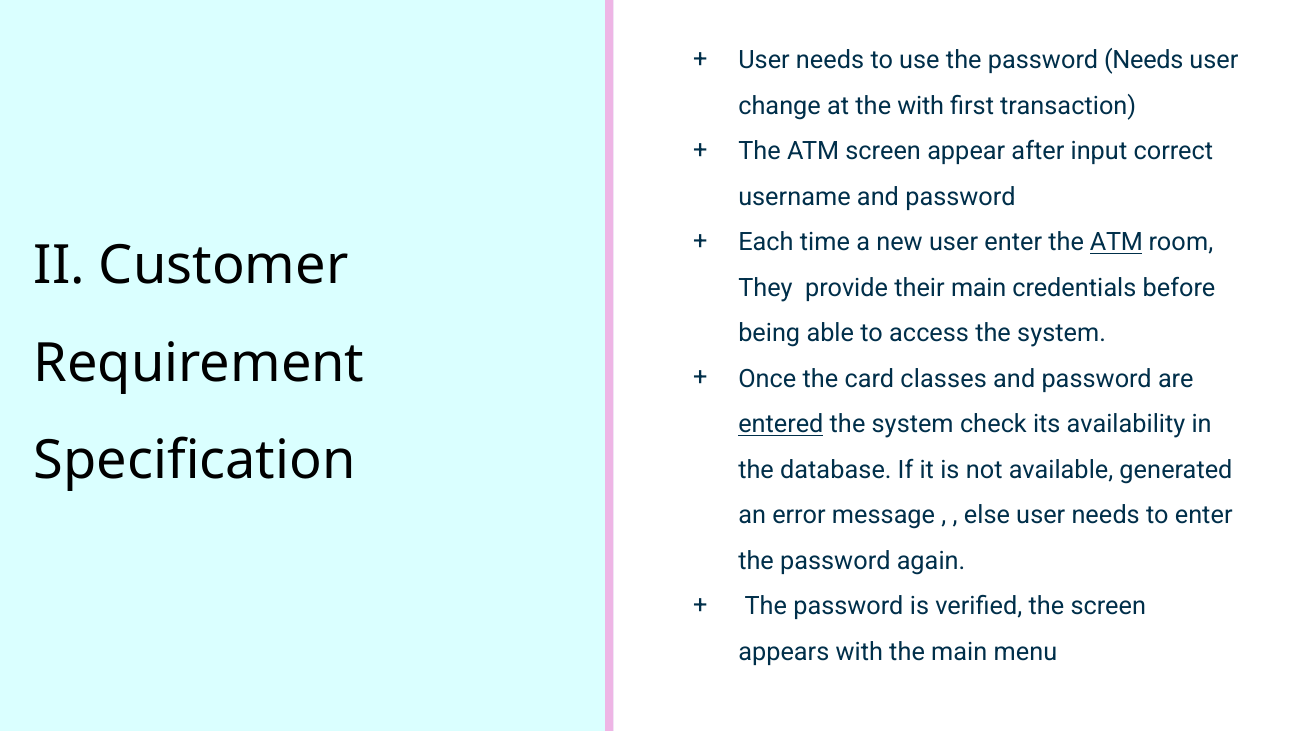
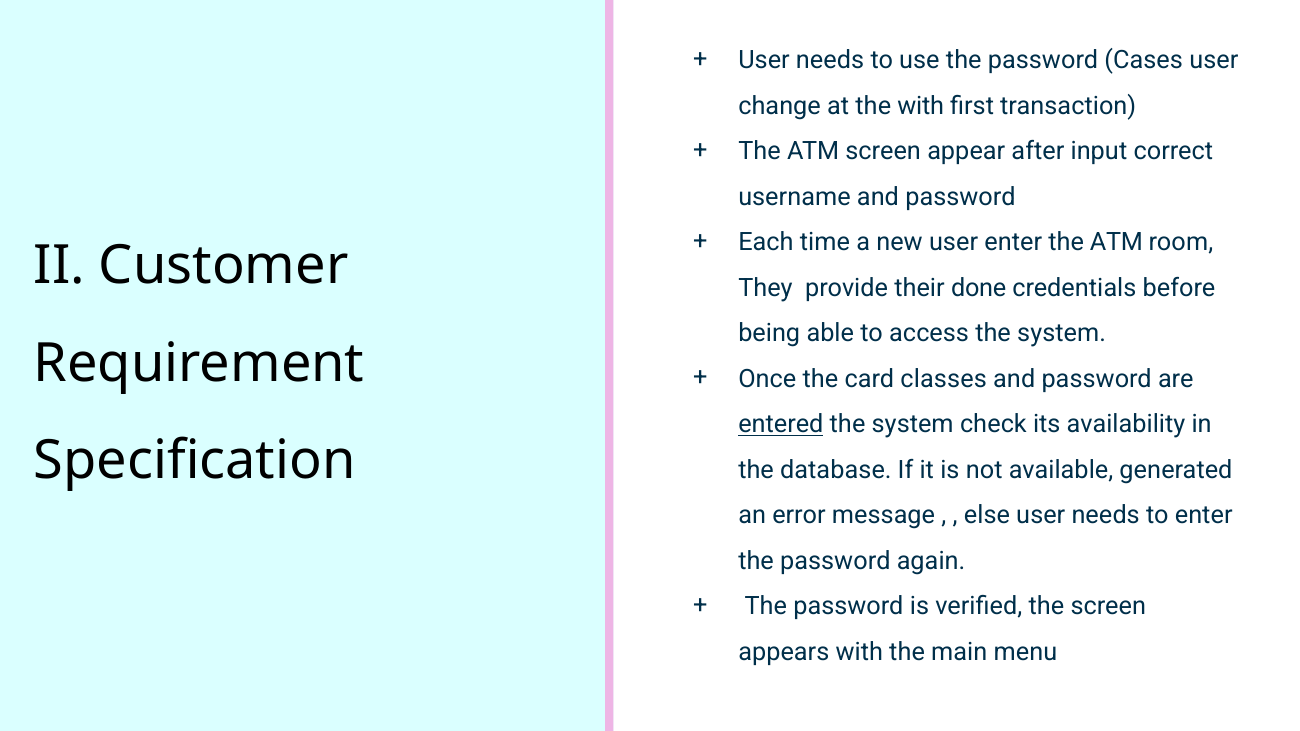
password Needs: Needs -> Cases (1144, 61)
ATM underline: present -> none (1116, 243)
their main: main -> done (979, 288)
